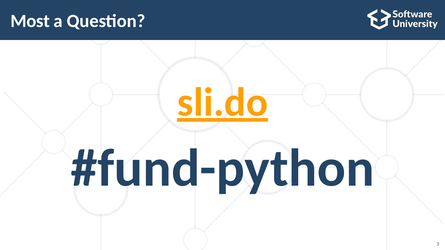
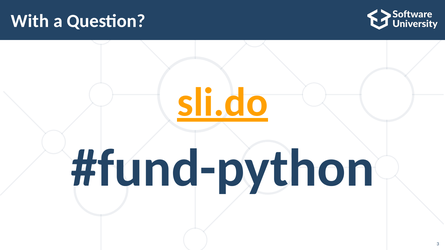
Most: Most -> With (30, 21)
